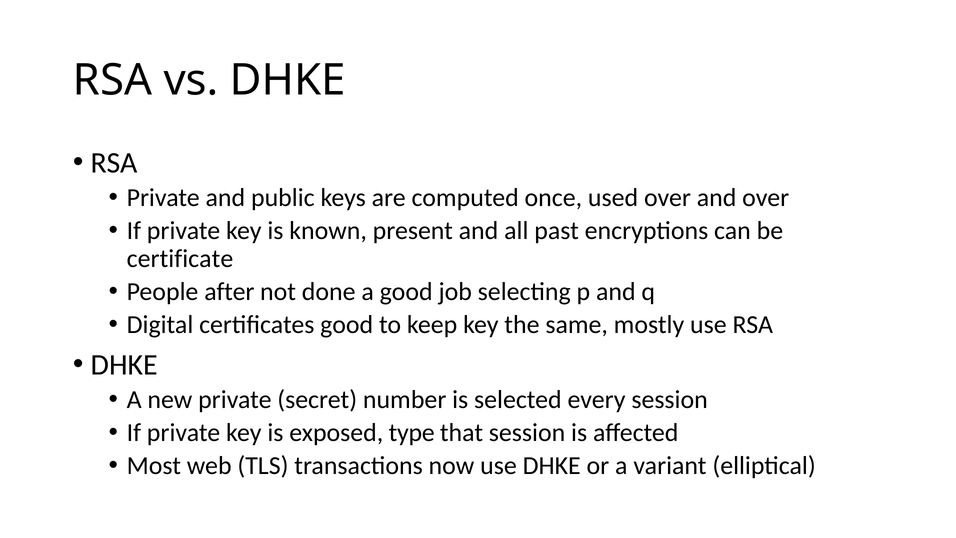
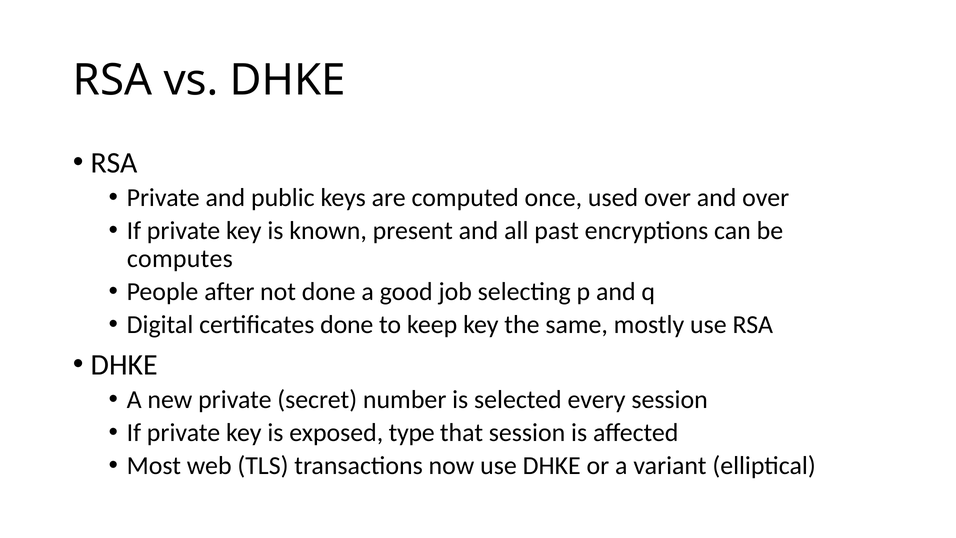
certificate: certificate -> computes (180, 259)
certificates good: good -> done (347, 324)
